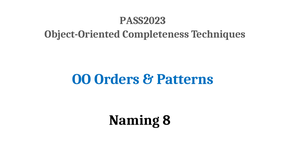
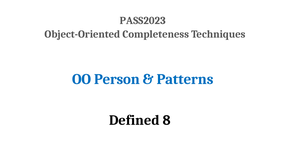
Orders: Orders -> Person (117, 79)
Naming: Naming -> Defined (134, 120)
